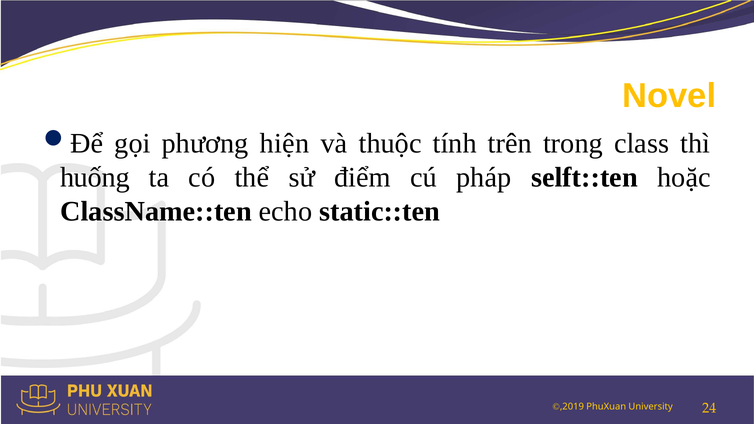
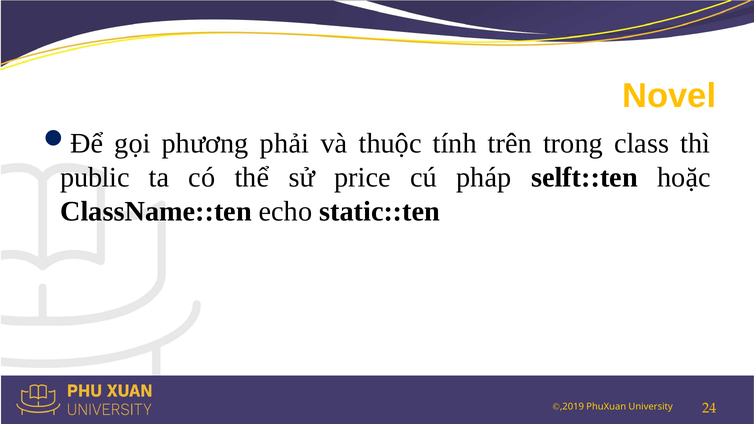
hiện: hiện -> phải (285, 143)
huống: huống -> public (95, 177)
điểm: điểm -> price (363, 177)
